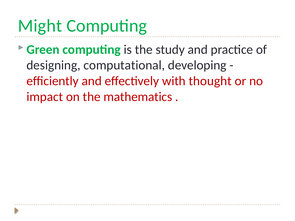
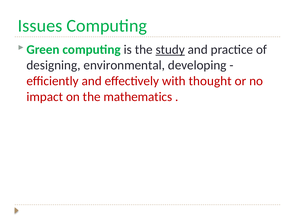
Might: Might -> Issues (40, 26)
study underline: none -> present (170, 50)
computational: computational -> environmental (124, 65)
